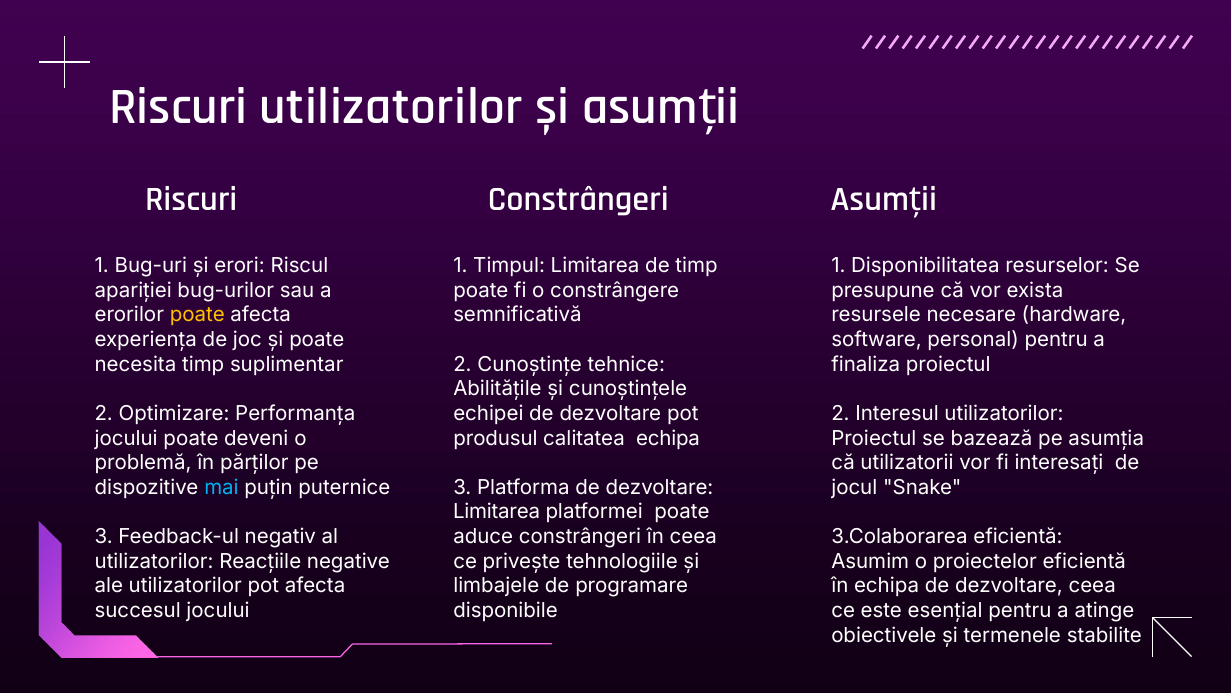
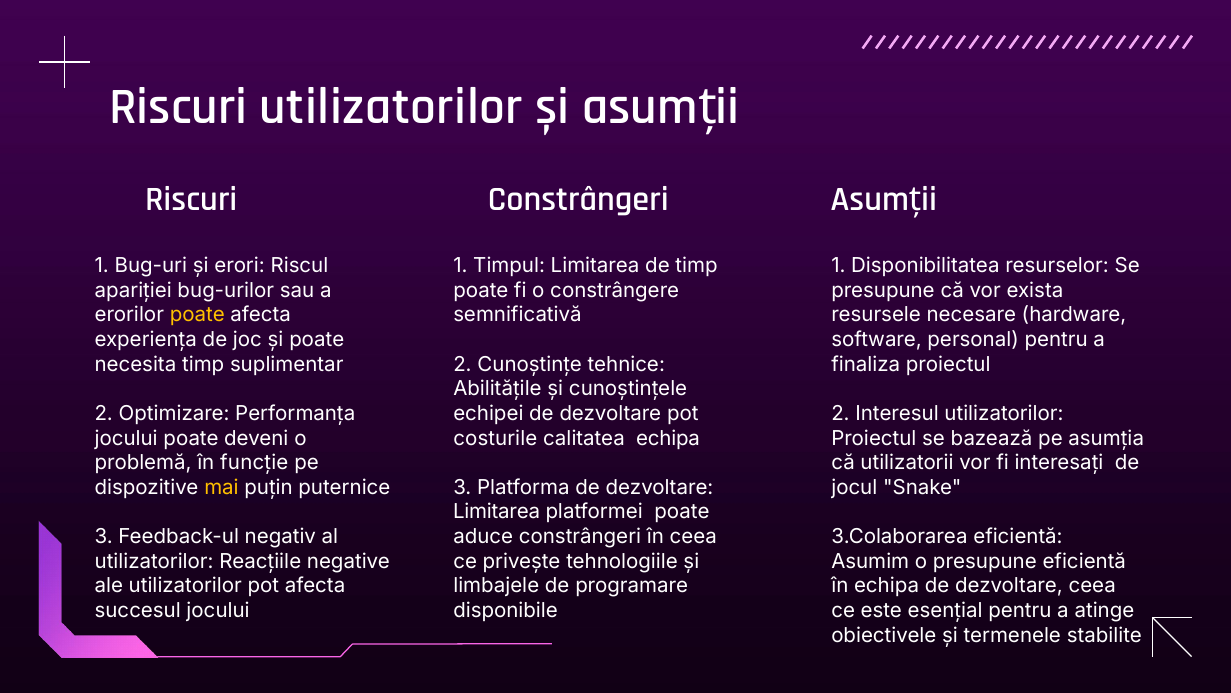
produsul: produsul -> costurile (495, 438)
părților: părților -> funcție (254, 463)
mai colour: light blue -> yellow (221, 487)
o proiectelor: proiectelor -> presupune (985, 561)
